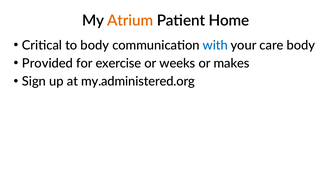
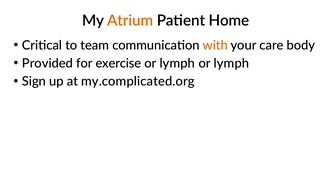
to body: body -> team (95, 45)
with colour: blue -> orange (215, 45)
weeks: weeks -> lymph (177, 63)
makes: makes -> lymph (231, 63)
my.administered.org: my.administered.org -> my.complicated.org (138, 81)
